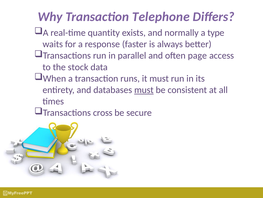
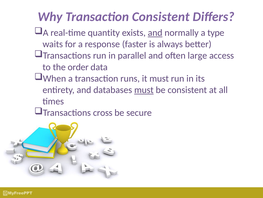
Transaction Telephone: Telephone -> Consistent (161, 17)
and underline: none -> present (155, 33)
page: page -> large (197, 55)
stock: stock -> order (78, 67)
